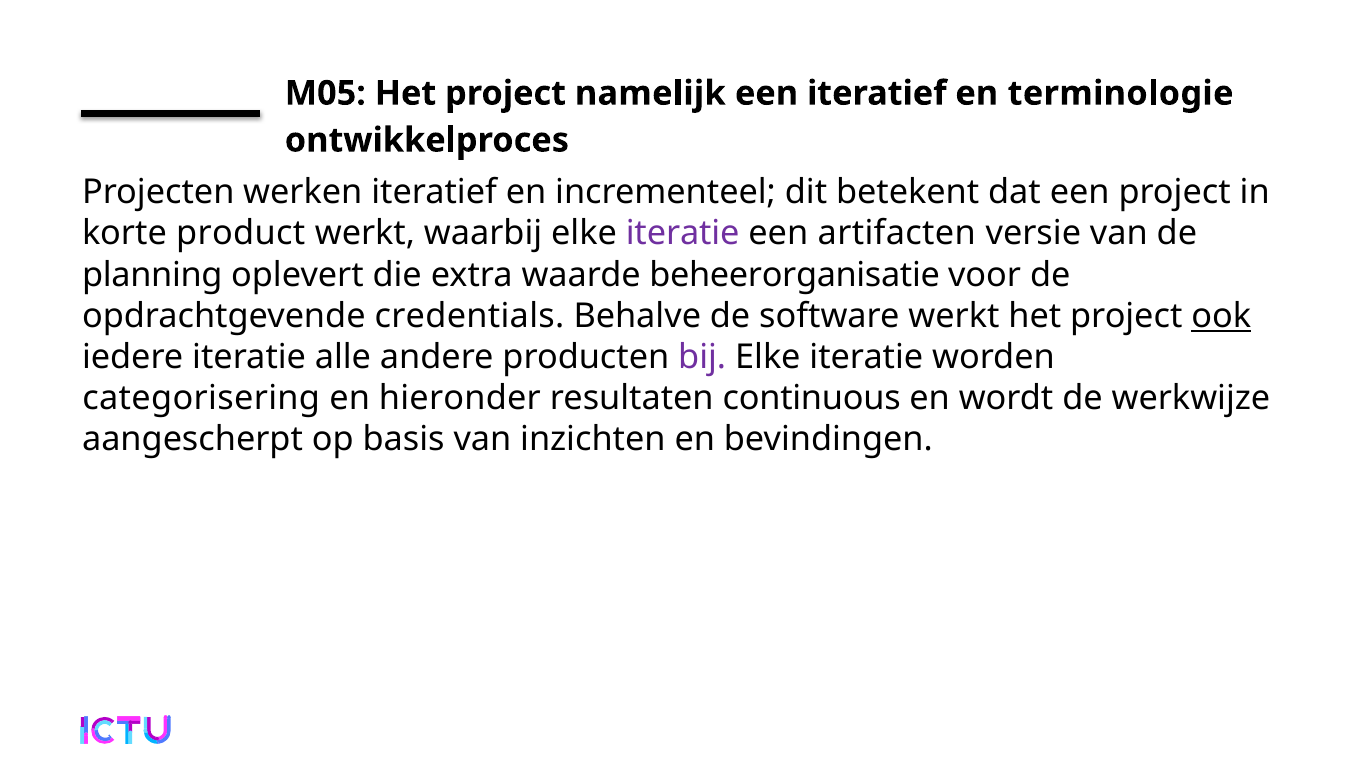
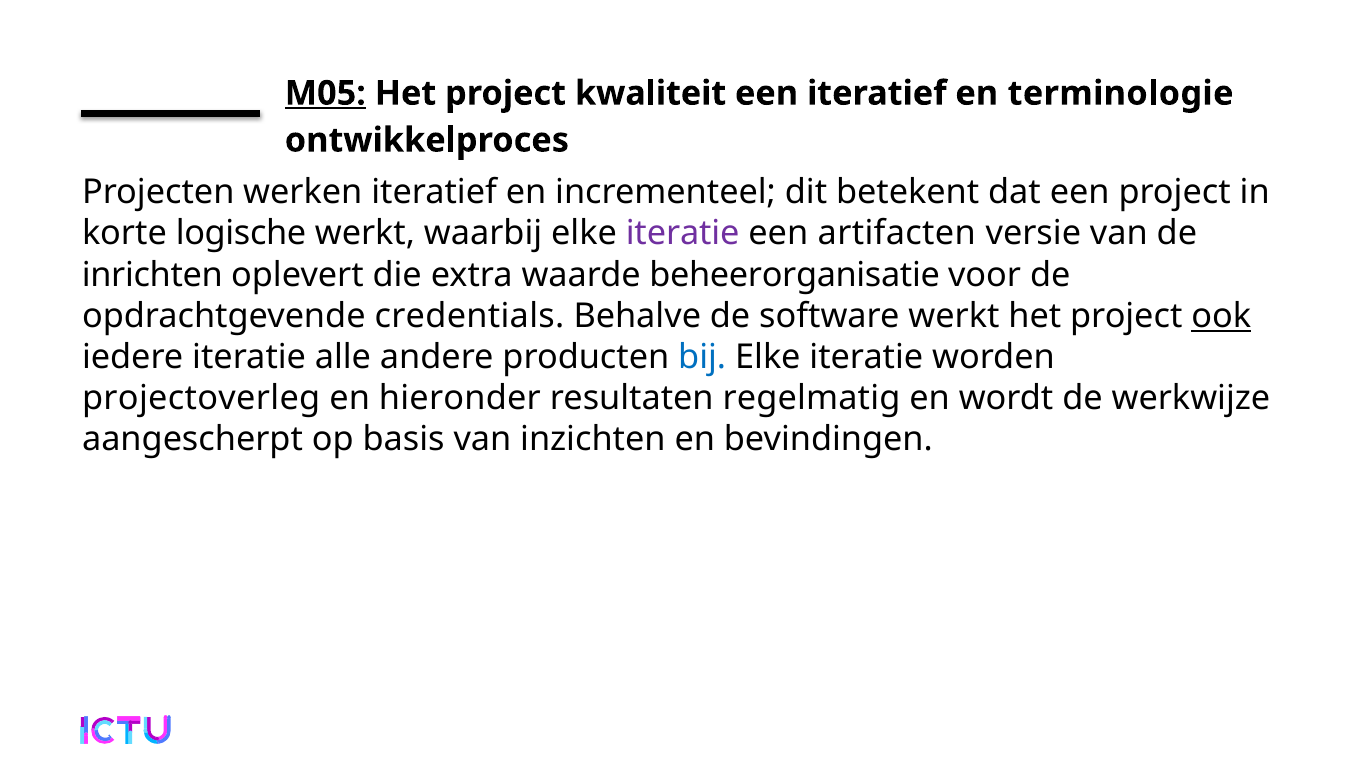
M05 underline: none -> present (325, 93)
namelijk: namelijk -> kwaliteit (651, 93)
product: product -> logische (241, 234)
planning: planning -> inrichten (152, 275)
bij colour: purple -> blue (702, 357)
categorisering: categorisering -> projectoverleg (201, 398)
continuous: continuous -> regelmatig (811, 398)
